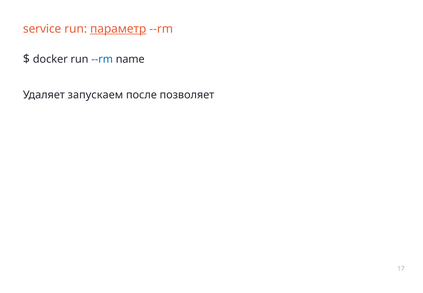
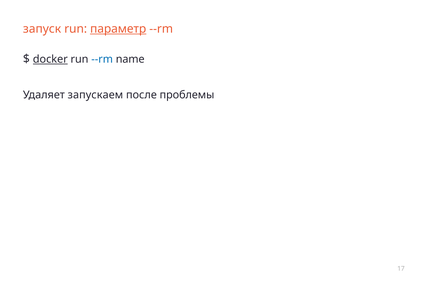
service: service -> запуск (42, 29)
docker underline: none -> present (50, 59)
позволяет: позволяет -> проблемы (187, 95)
